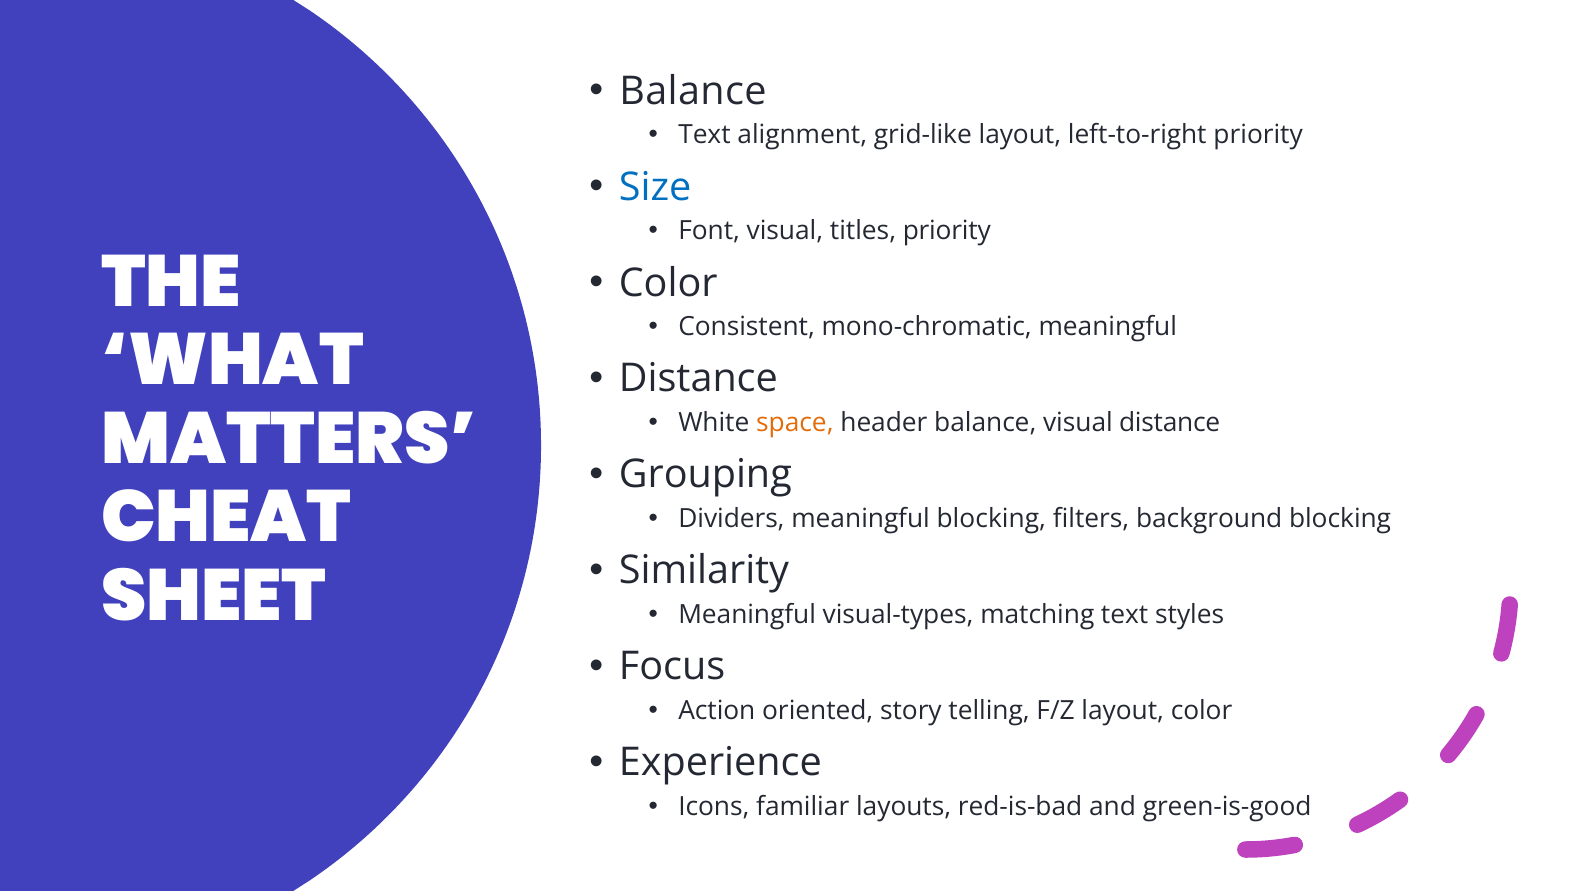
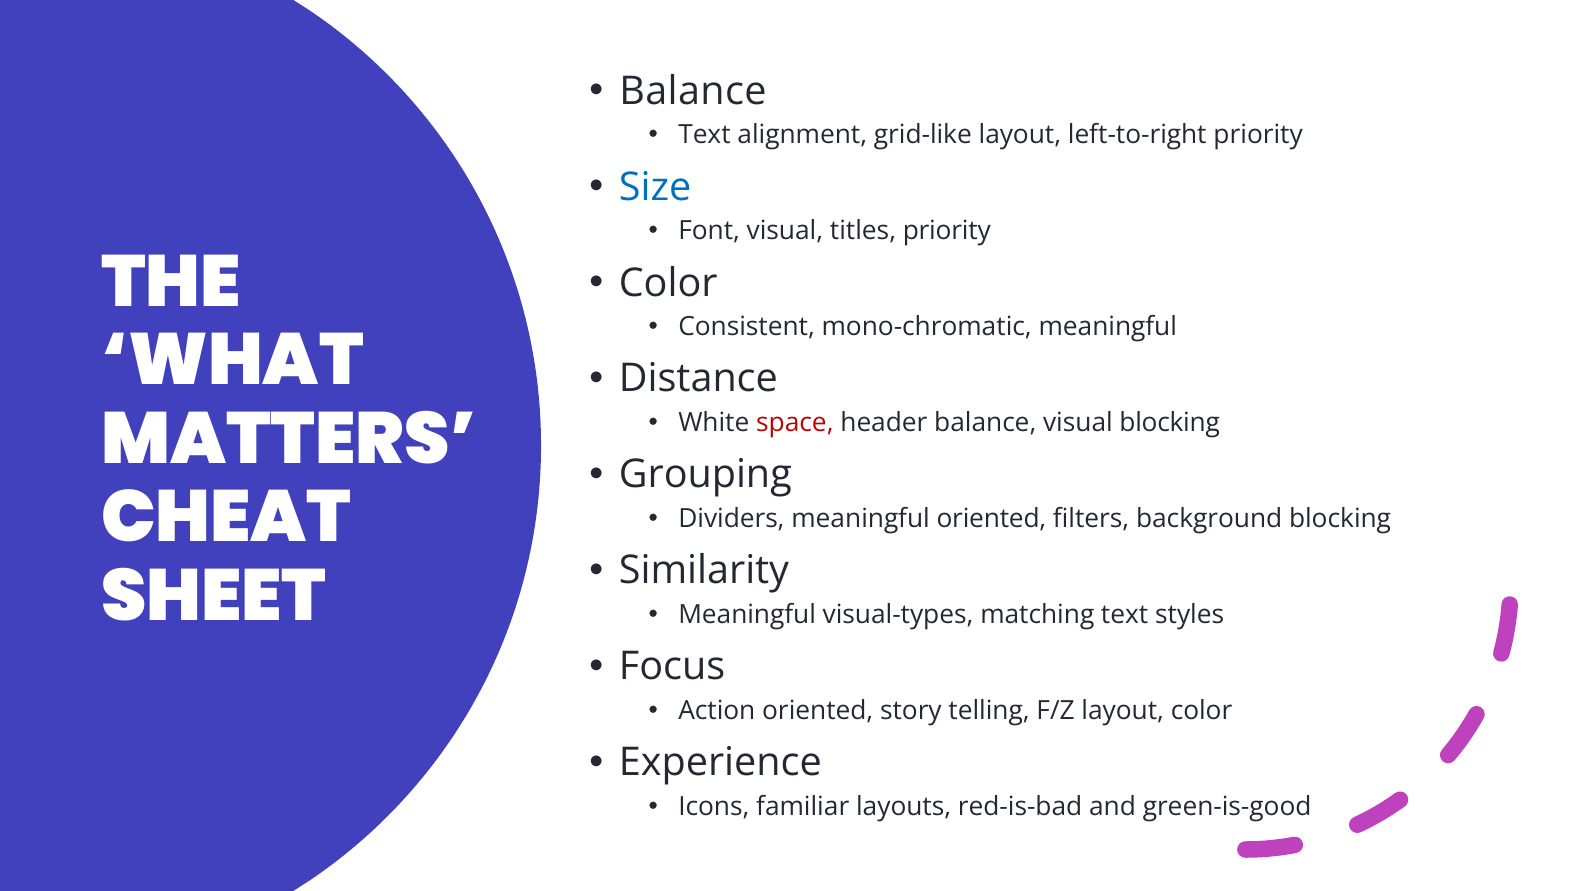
space colour: orange -> red (795, 423)
visual distance: distance -> blocking (1170, 423)
meaningful blocking: blocking -> oriented (991, 518)
